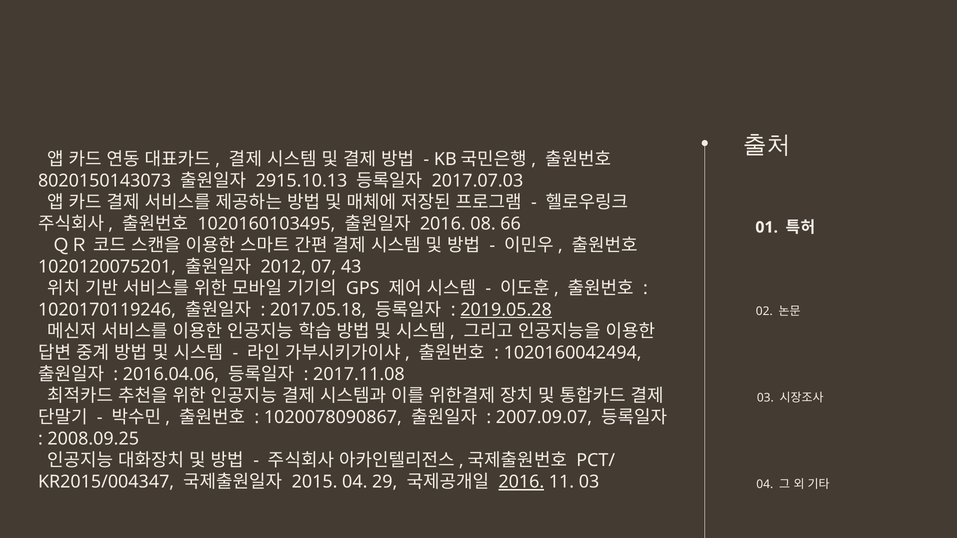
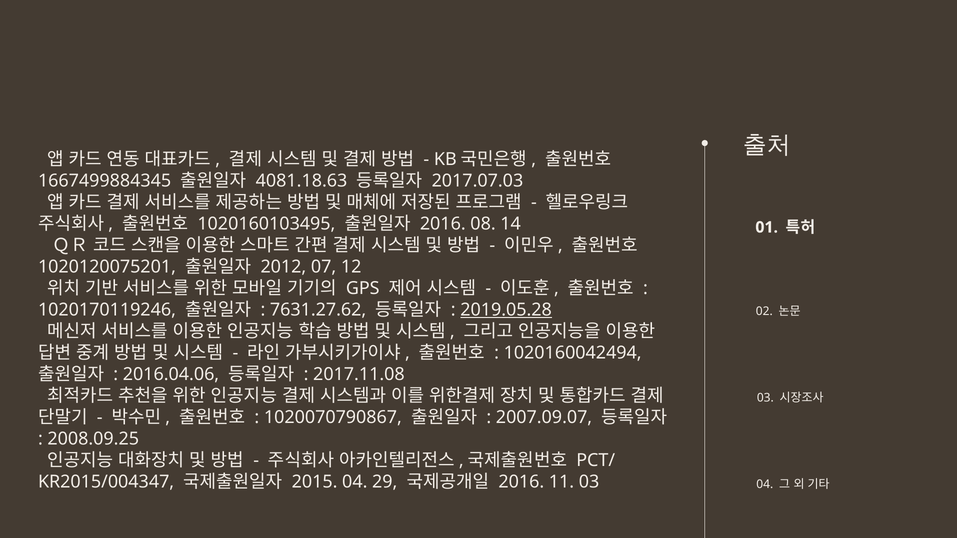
8020150143073: 8020150143073 -> 1667499884345 (105, 181)
2915.10.13: 2915.10.13 -> 4081.18.63 (302, 181)
66: 66 -> 14 (511, 224)
43: 43 -> 12 (351, 267)
2017.05.18: 2017.05.18 -> 7631.27.62 (318, 310)
1020078090867: 1020078090867 -> 1020070790867 (333, 418)
2016 underline: present -> none (521, 482)
